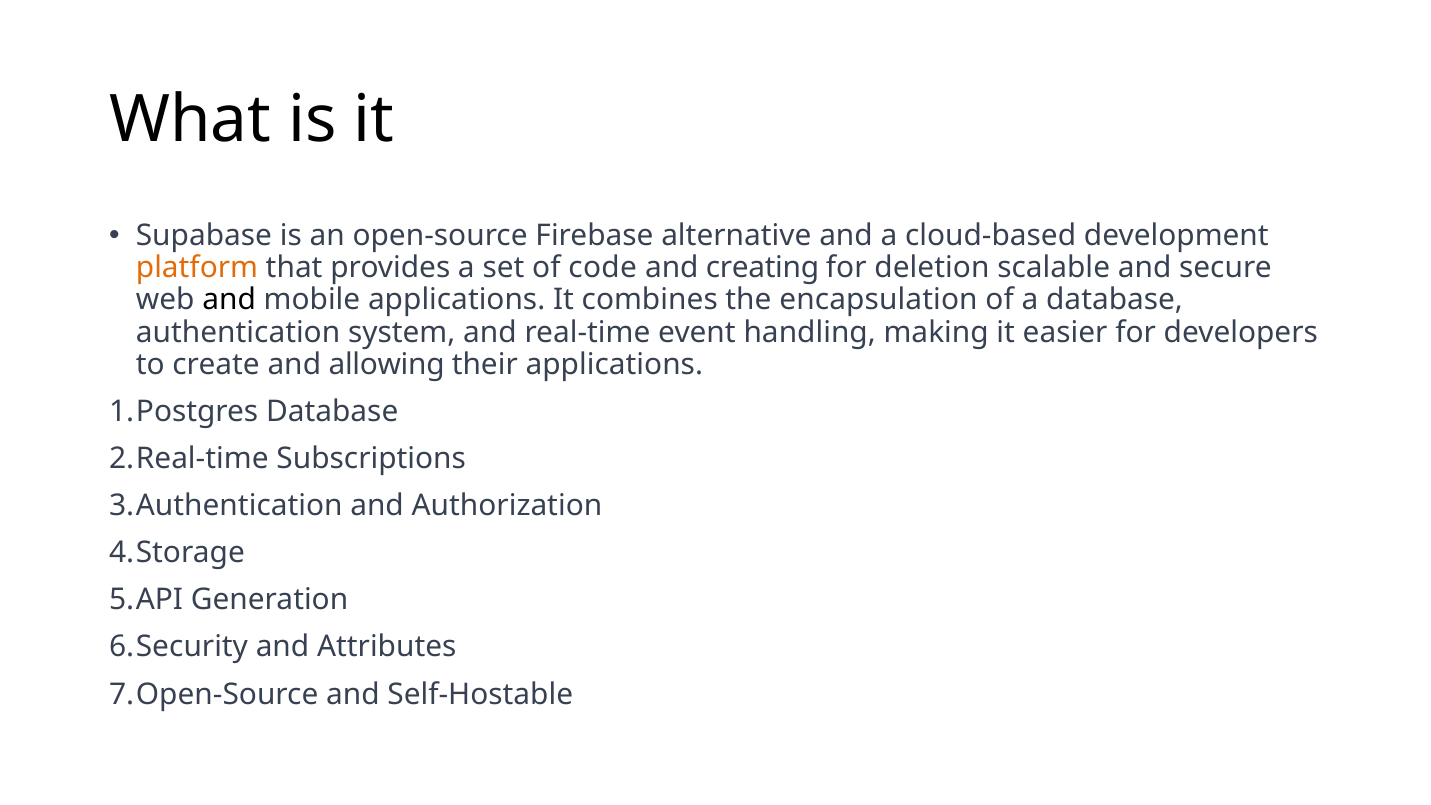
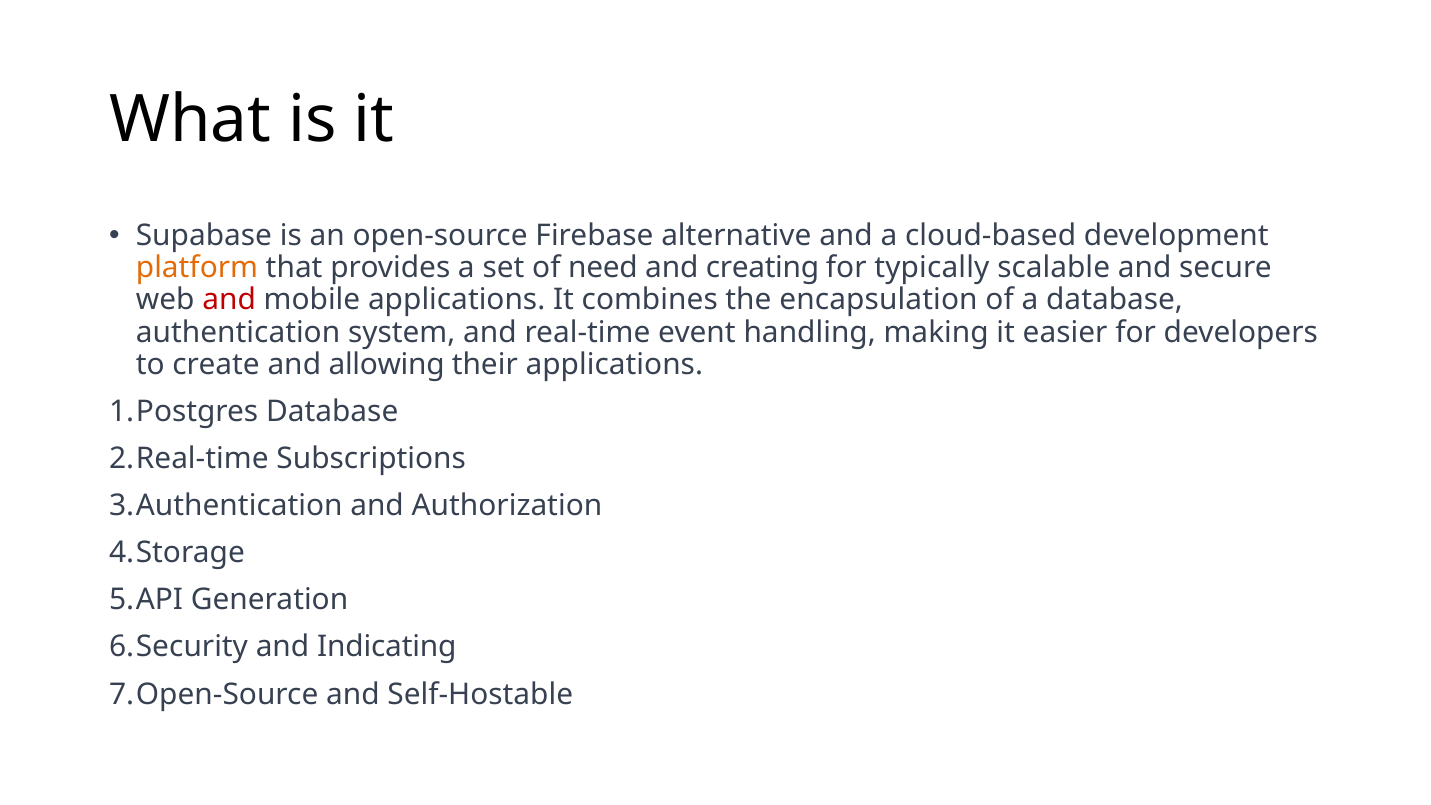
code: code -> need (603, 268)
deletion: deletion -> typically (932, 268)
and colour: black -> red (229, 300)
Attributes: Attributes -> Indicating (387, 647)
